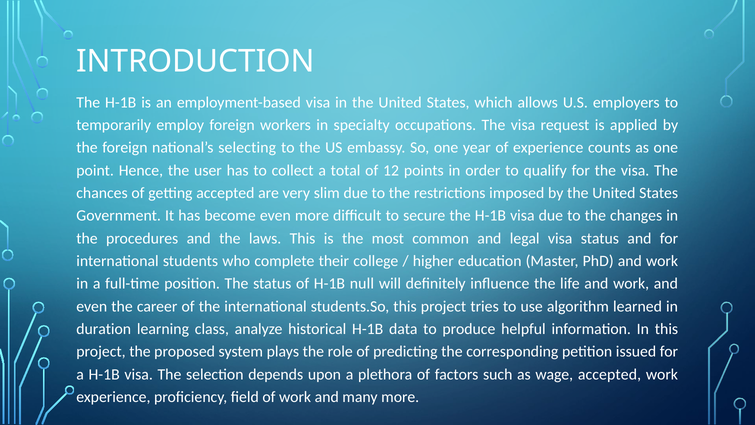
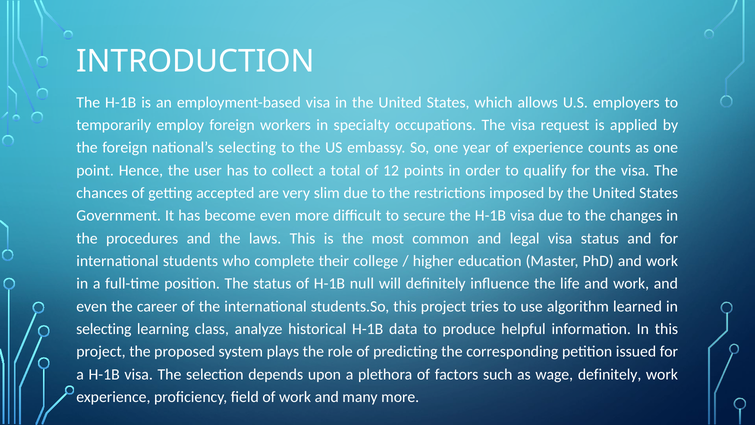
duration: duration -> selecting (104, 329)
wage accepted: accepted -> definitely (610, 374)
